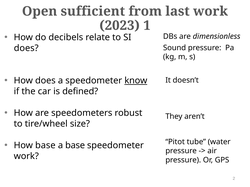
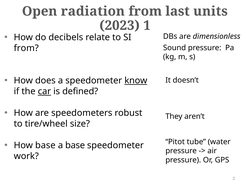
sufficient: sufficient -> radiation (93, 11)
last work: work -> units (210, 11)
does: does -> from (26, 48)
car underline: none -> present (44, 92)
